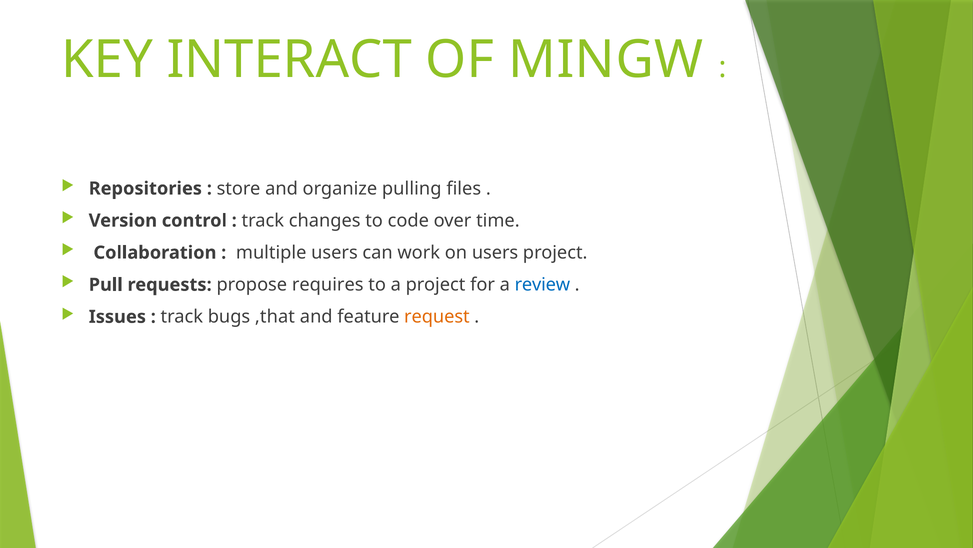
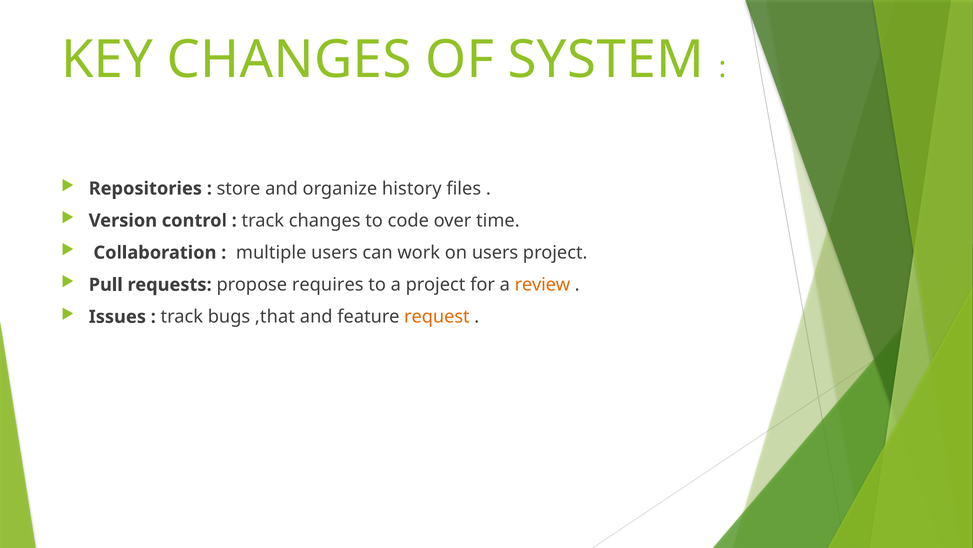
KEY INTERACT: INTERACT -> CHANGES (289, 60)
MINGW: MINGW -> SYSTEM (606, 60)
pulling: pulling -> history (412, 188)
review colour: blue -> orange (542, 284)
